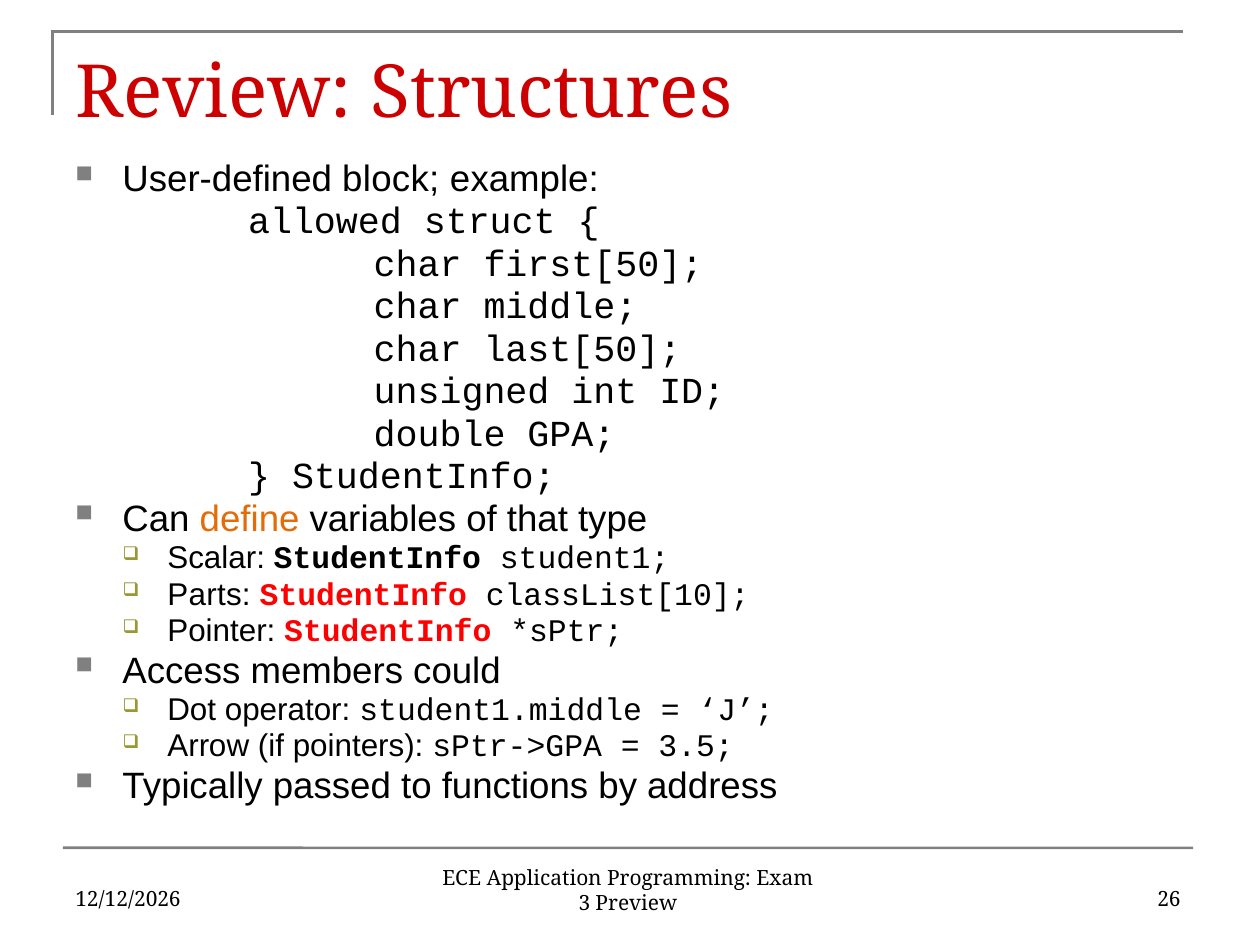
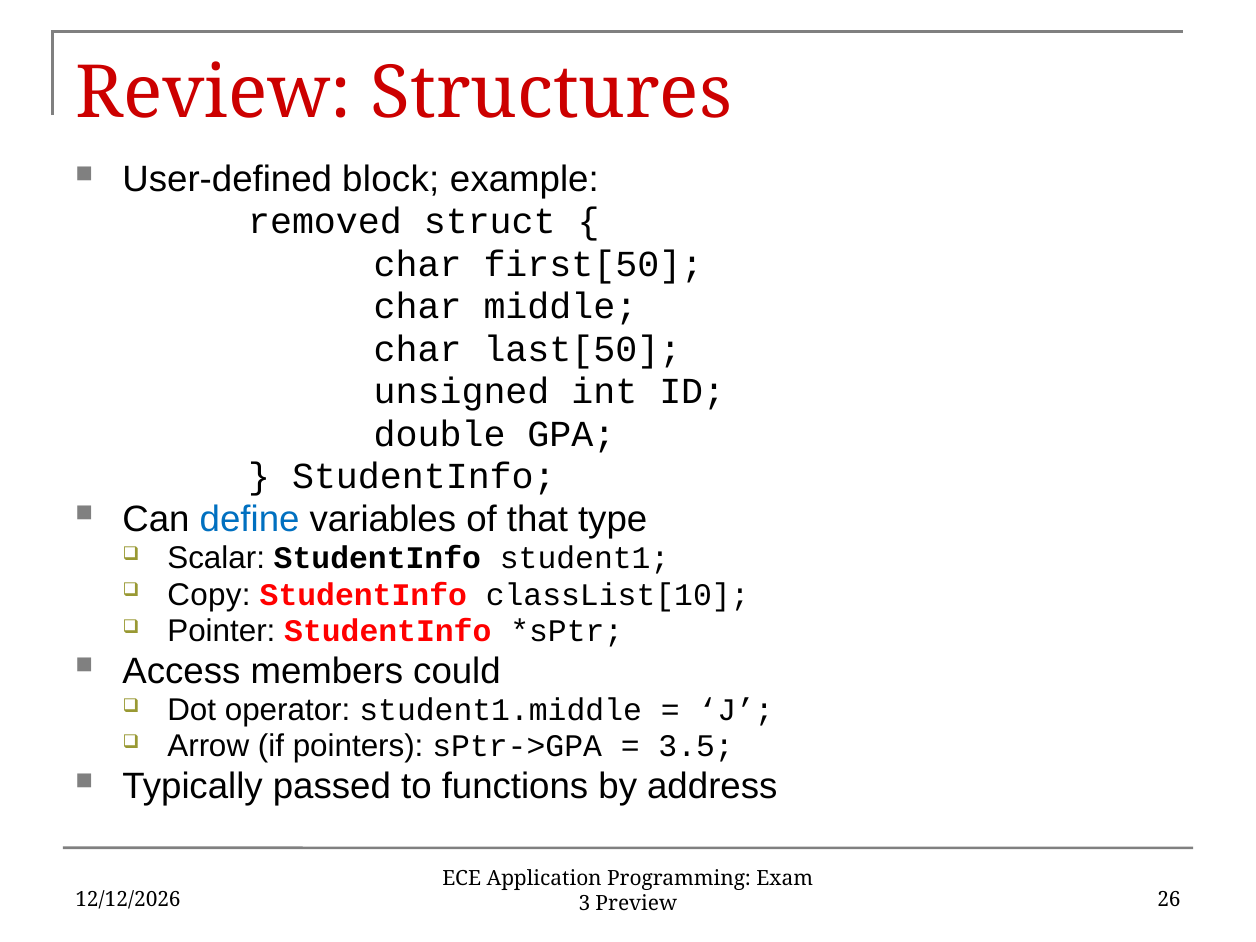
allowed: allowed -> removed (325, 222)
define colour: orange -> blue (250, 519)
Parts: Parts -> Copy (209, 595)
